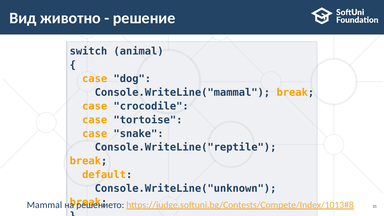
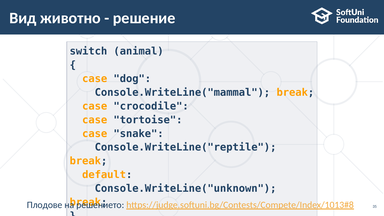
Mammal: Mammal -> Плодове (45, 205)
